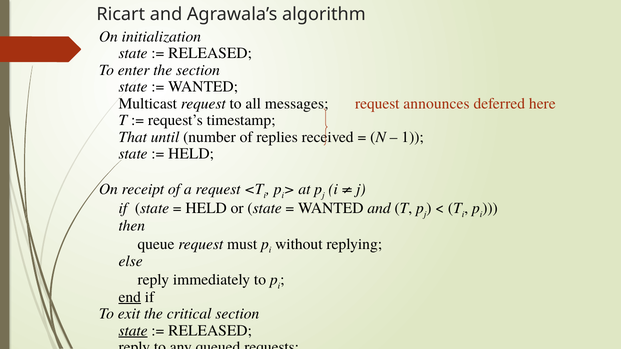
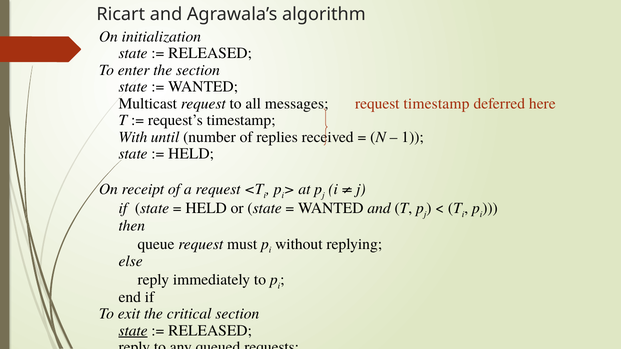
request announces: announces -> timestamp (436, 104)
That: That -> With (133, 137)
end underline: present -> none (130, 297)
